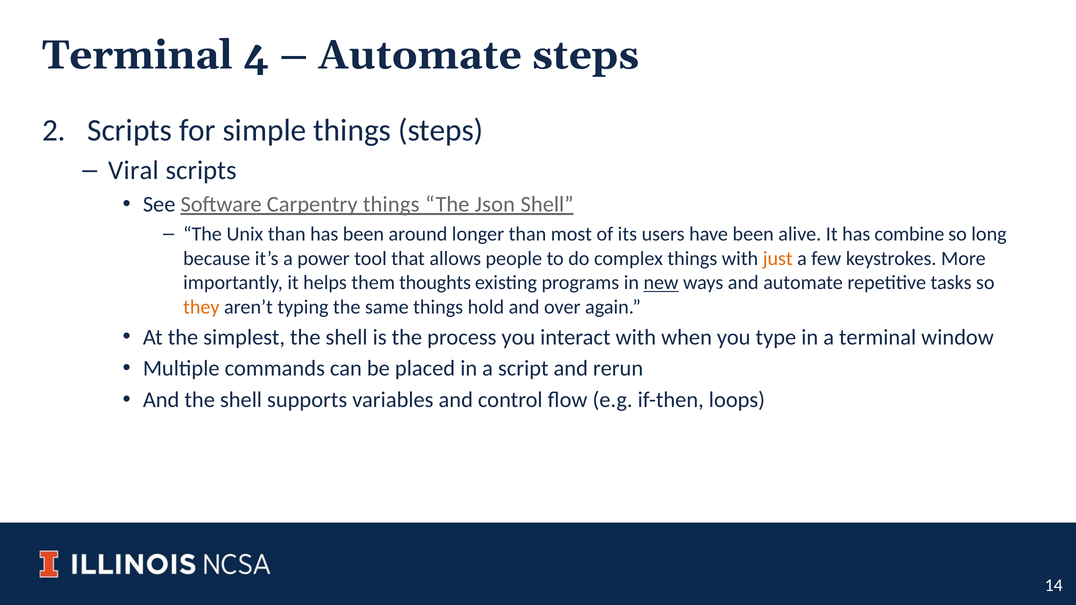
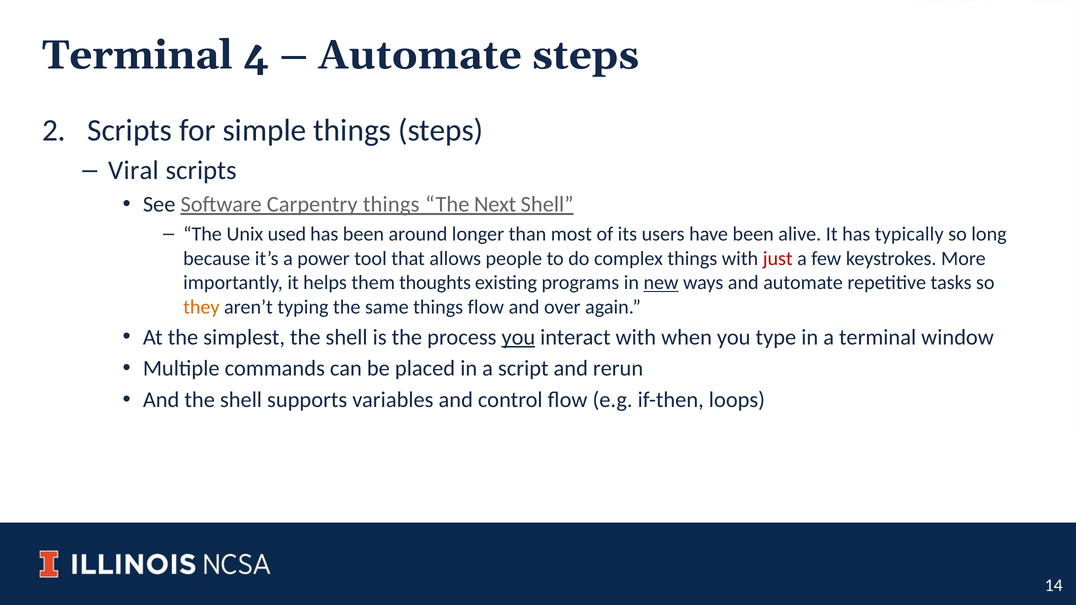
Json: Json -> Next (495, 204)
Unix than: than -> used (287, 234)
combine: combine -> typically (909, 234)
just colour: orange -> red (778, 259)
things hold: hold -> flow (486, 307)
you underline: none -> present (518, 337)
